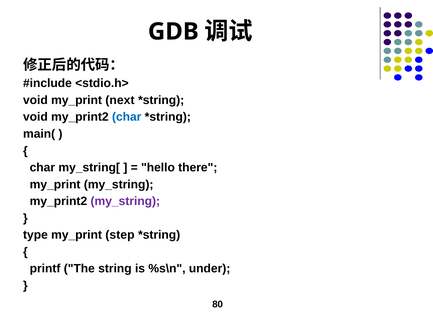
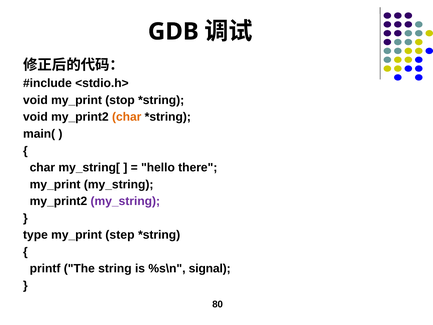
next: next -> stop (120, 100)
char colour: blue -> orange (127, 117)
under: under -> signal (210, 268)
